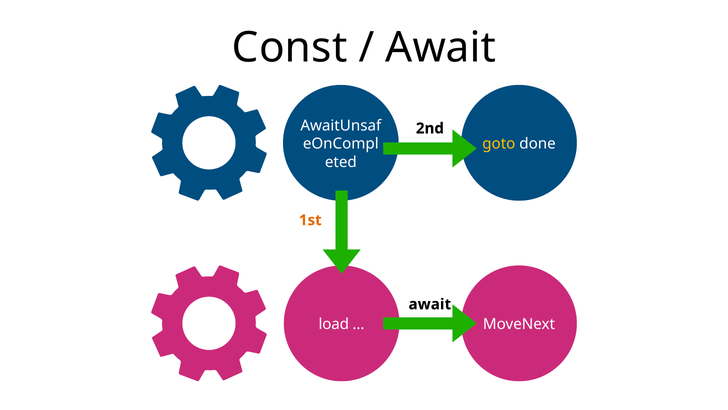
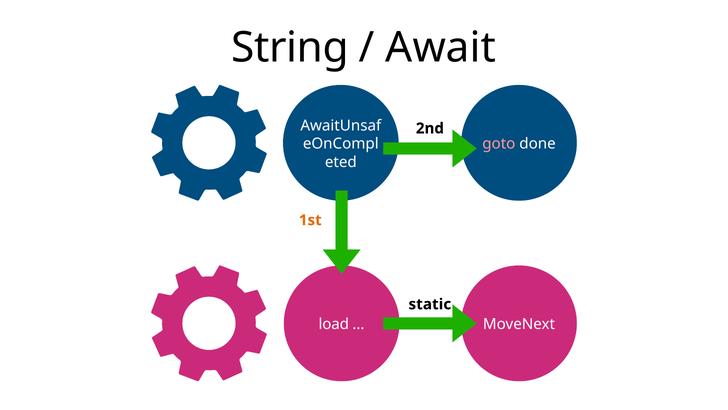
Const: Const -> String (290, 48)
goto colour: yellow -> pink (499, 144)
await: await -> static (430, 304)
